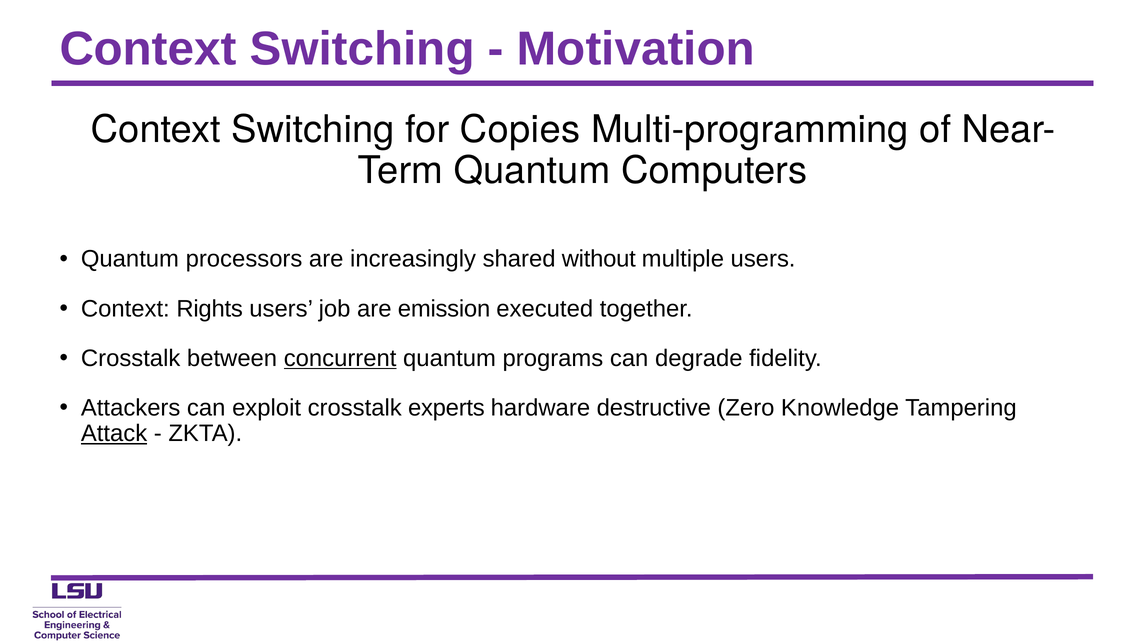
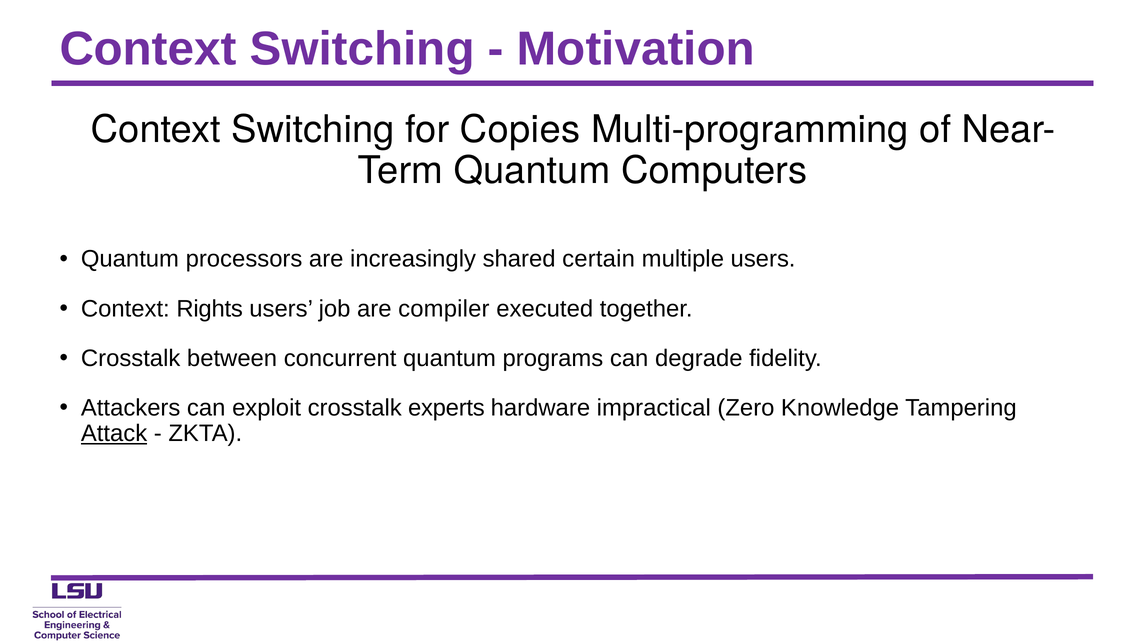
without: without -> certain (599, 259)
emission: emission -> compiler (444, 309)
concurrent underline: present -> none (340, 358)
destructive: destructive -> impractical (654, 408)
